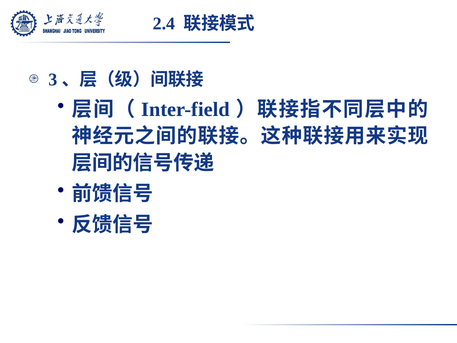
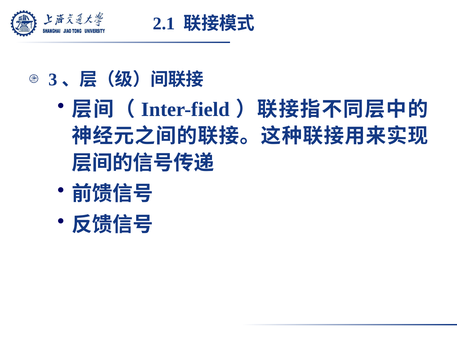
2.4: 2.4 -> 2.1 (164, 24)
